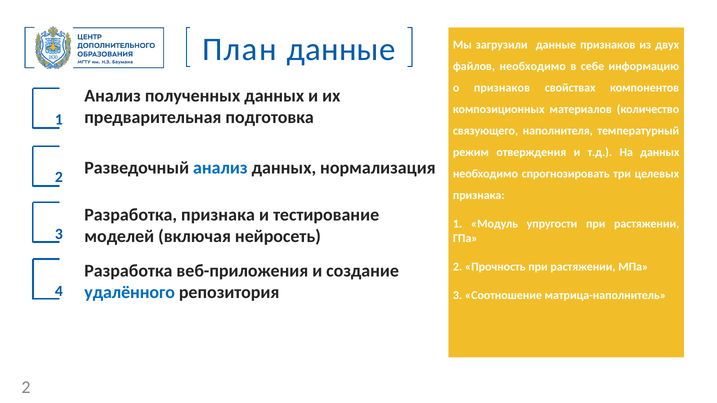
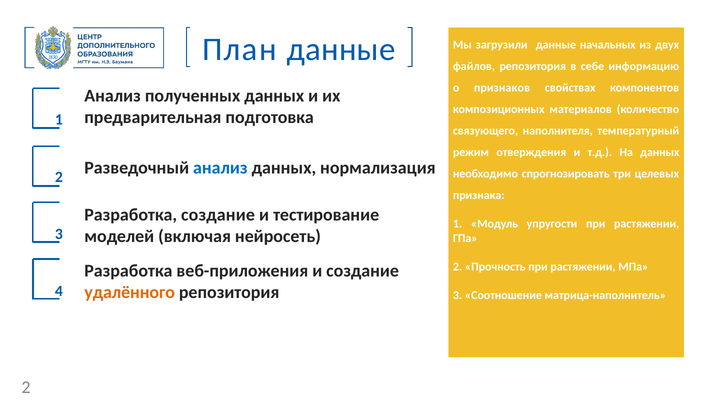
данные признаков: признаков -> начальных (608, 45)
файлов необходимо: необходимо -> репозитория (533, 67)
Разработка признака: признака -> создание (218, 215)
удалённого colour: blue -> orange (130, 292)
